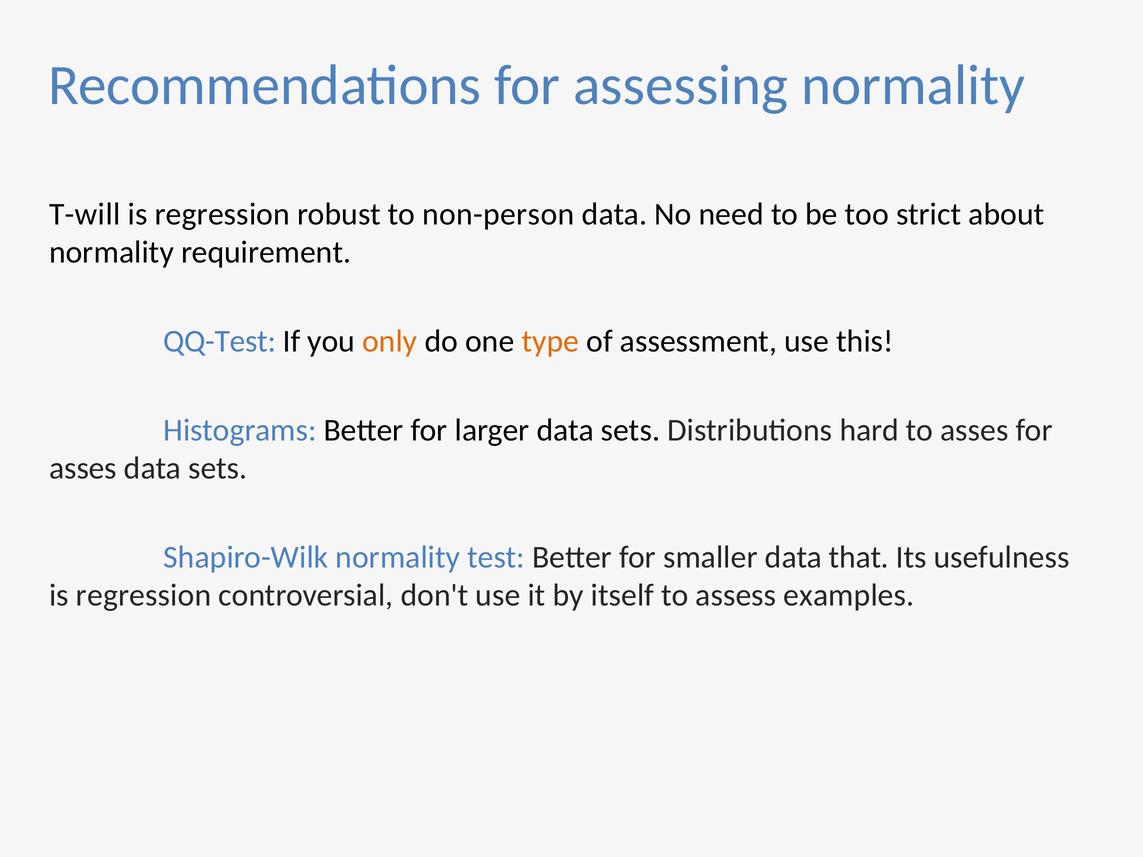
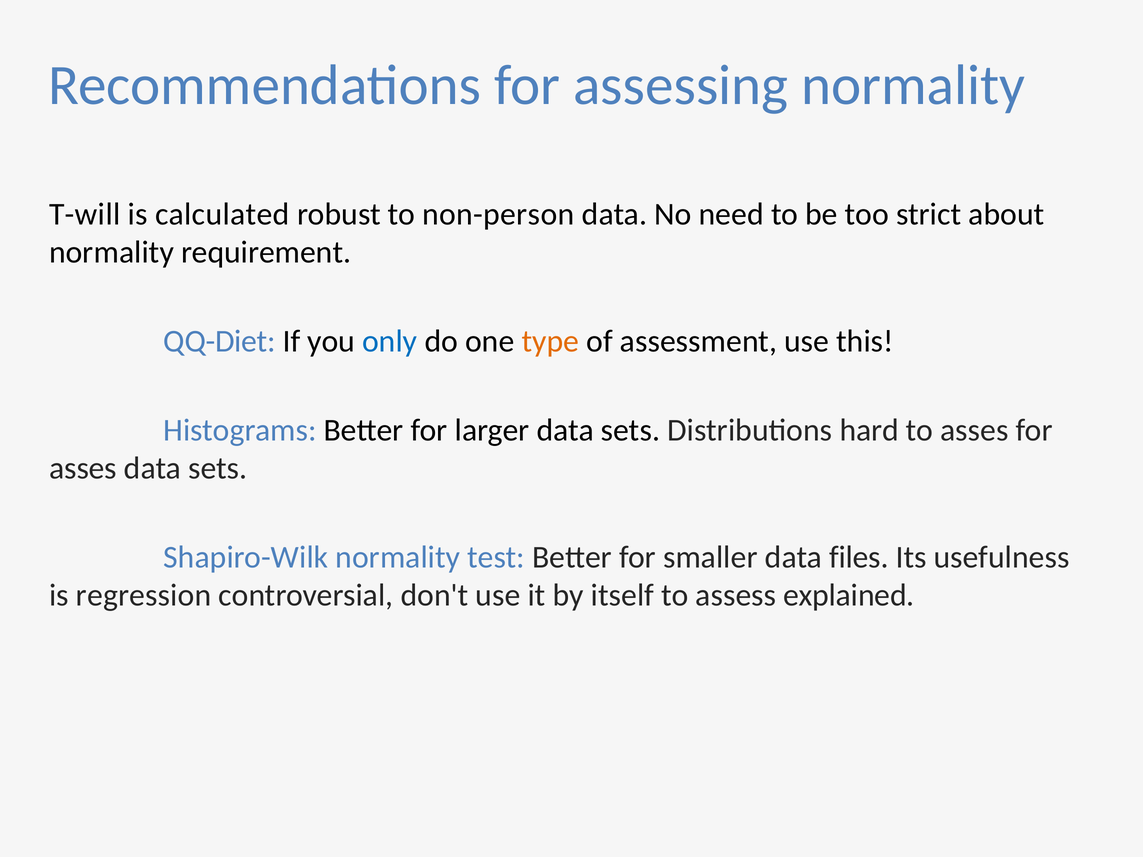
regression: regression -> calculated (222, 214)
QQ-Test: QQ-Test -> QQ-Diet (220, 341)
only colour: orange -> blue (390, 341)
that: that -> files (859, 557)
examples: examples -> explained (849, 595)
